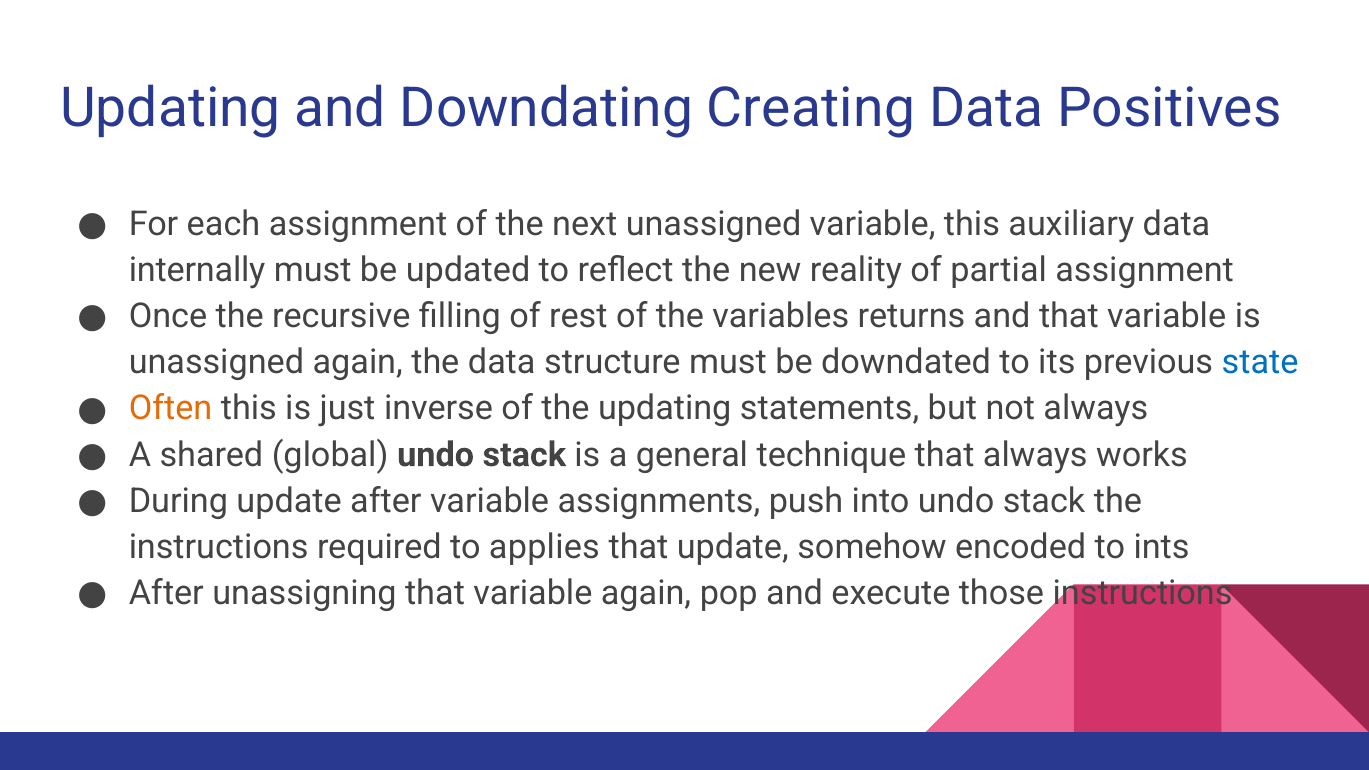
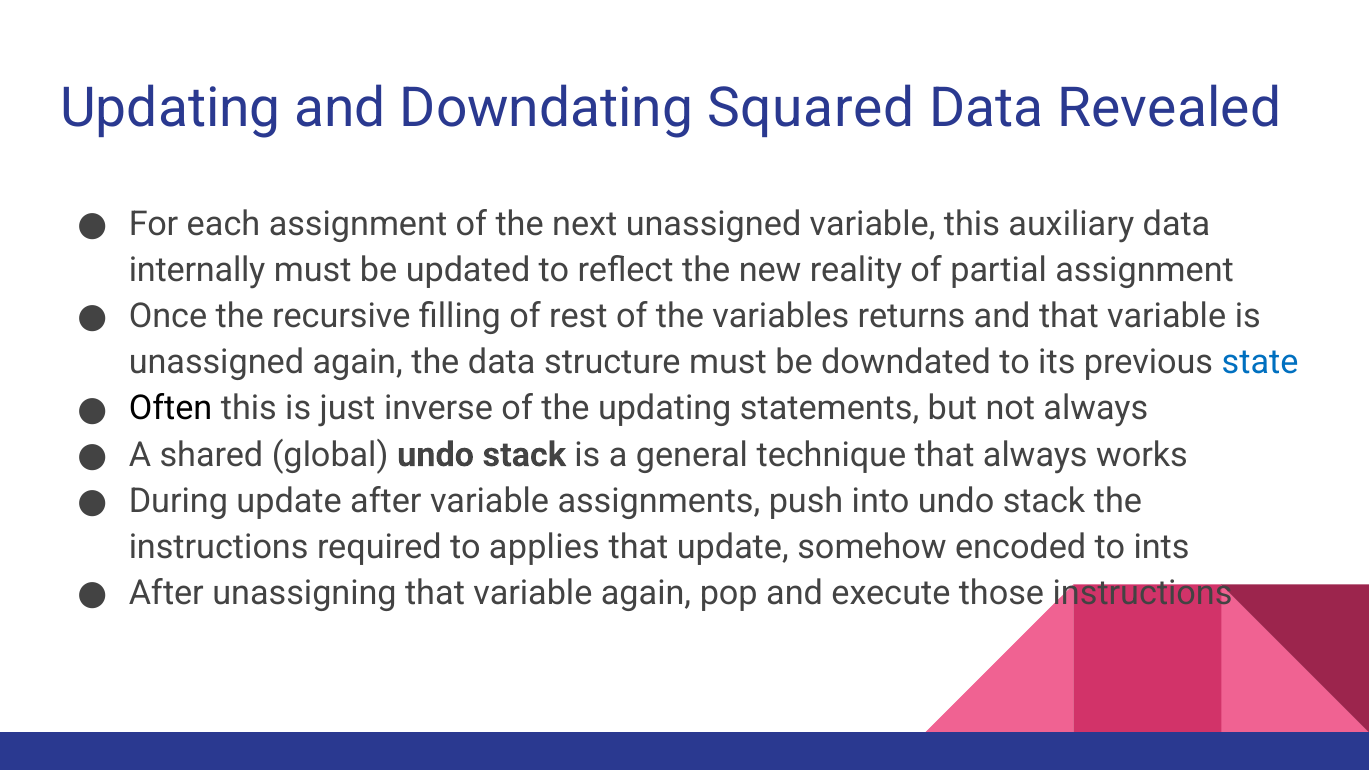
Creating: Creating -> Squared (811, 108)
Positives: Positives -> Revealed (1169, 108)
Often colour: orange -> black (171, 409)
